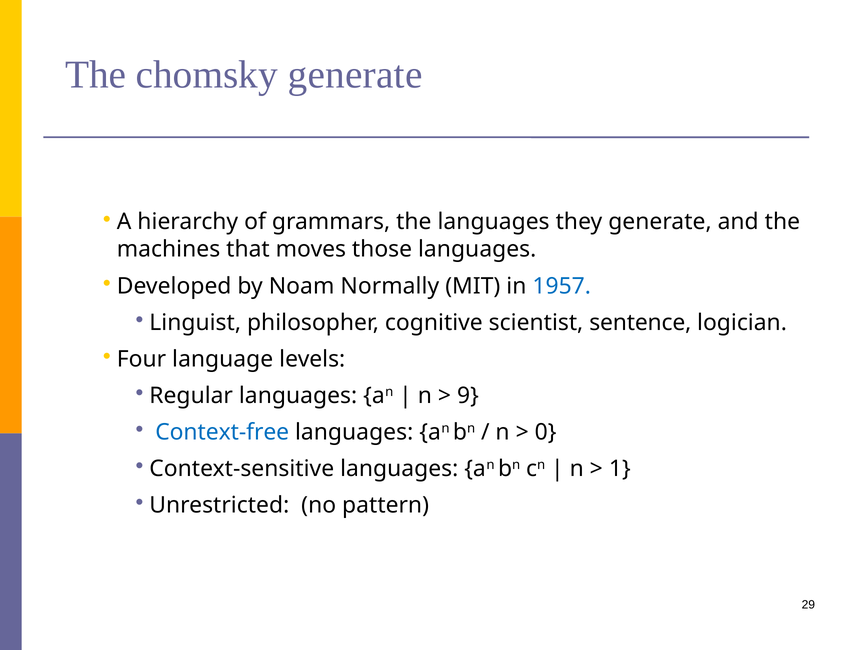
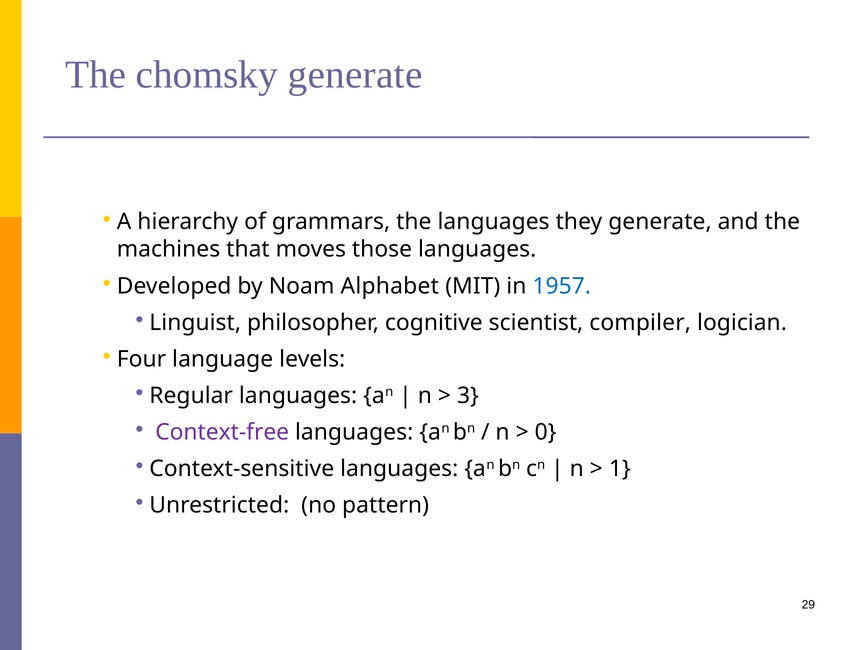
Normally: Normally -> Alphabet (390, 286)
sentence: sentence -> compiler (640, 323)
9: 9 -> 3 (468, 396)
Context-free colour: blue -> purple (222, 432)
